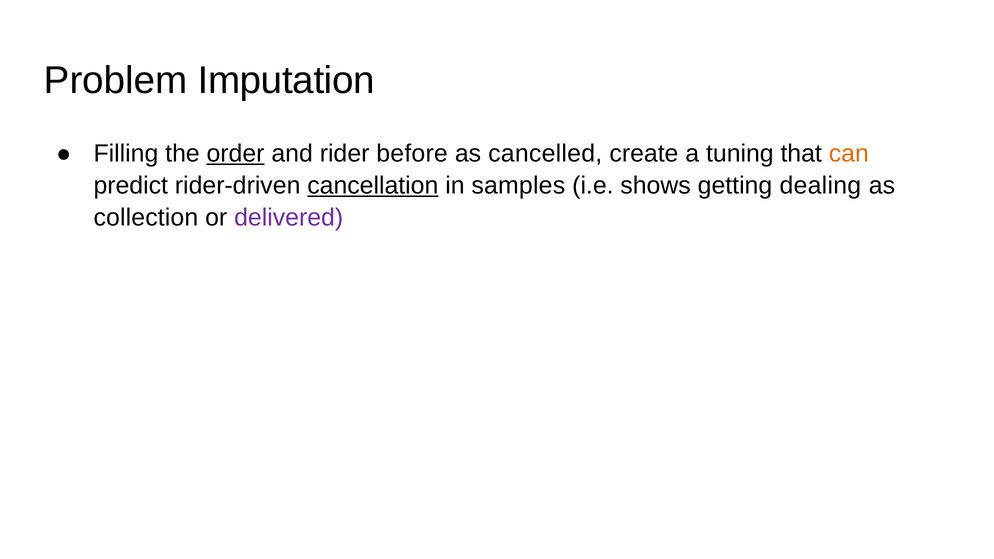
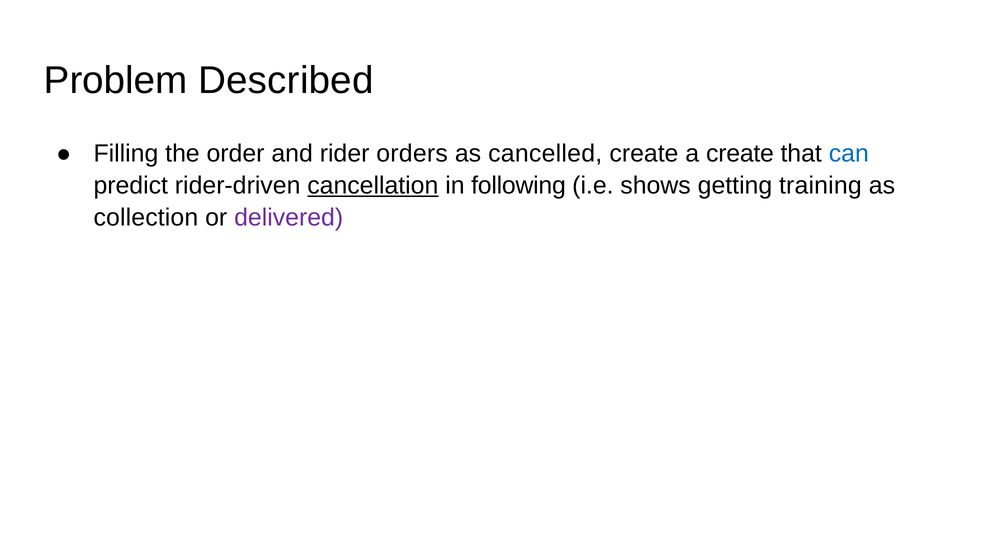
Imputation: Imputation -> Described (286, 80)
order underline: present -> none (236, 154)
before: before -> orders (412, 154)
a tuning: tuning -> create (740, 154)
can colour: orange -> blue (849, 154)
samples: samples -> following (519, 186)
dealing: dealing -> training (820, 186)
